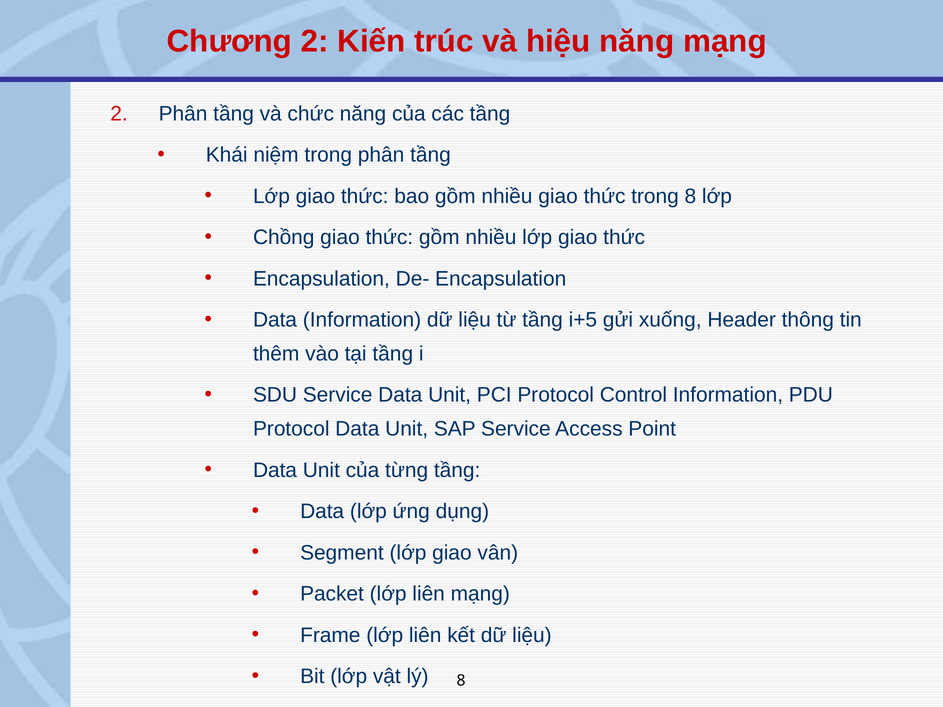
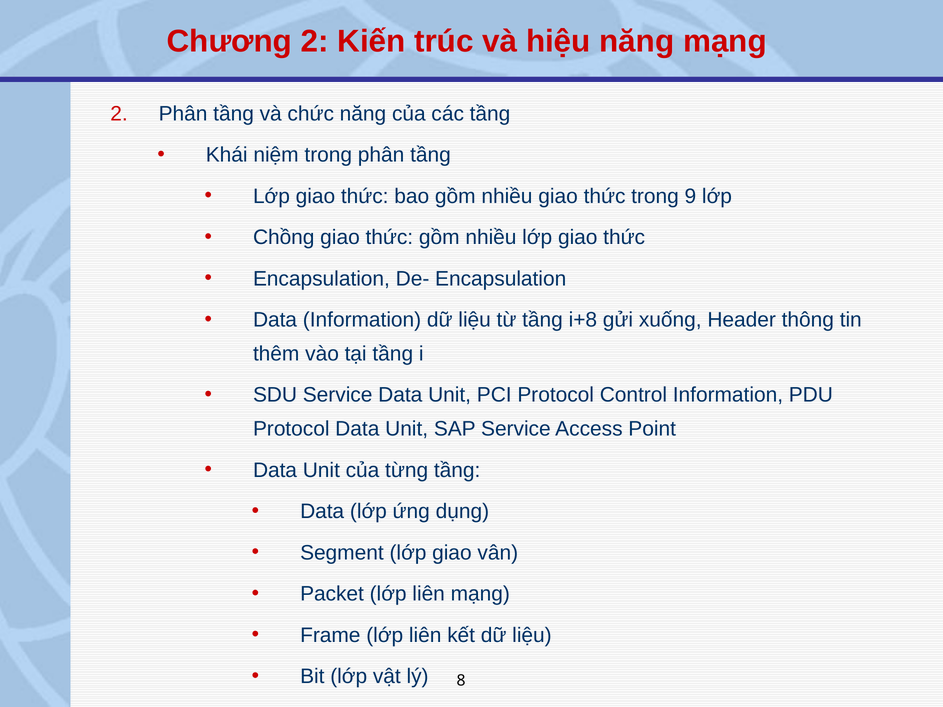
trong 8: 8 -> 9 (690, 196)
i+5: i+5 -> i+8 (583, 320)
